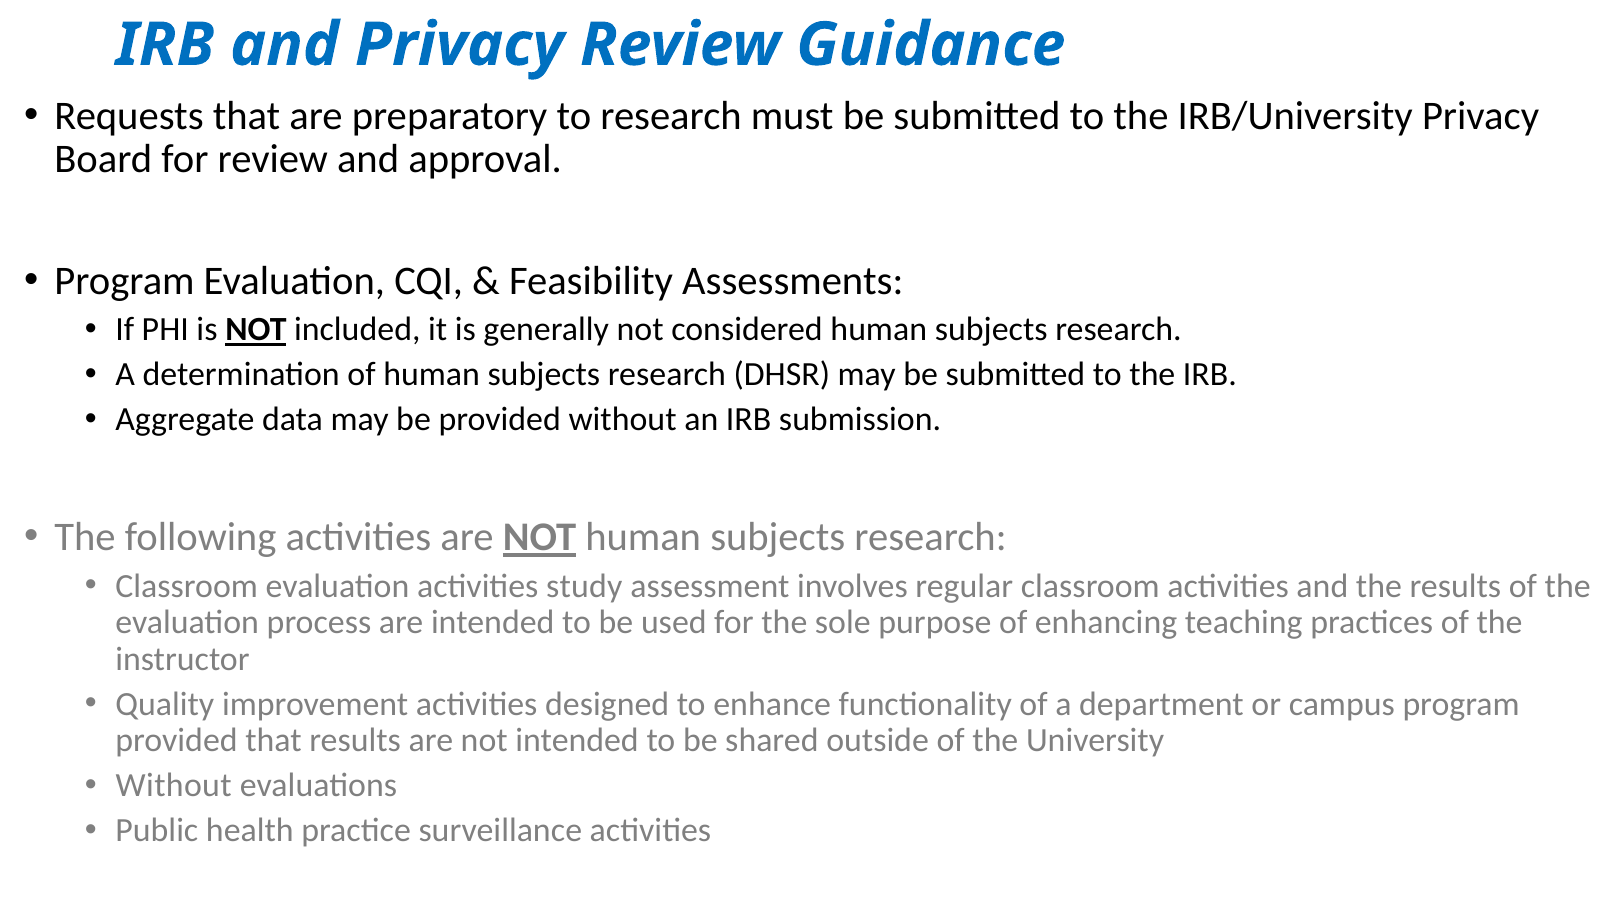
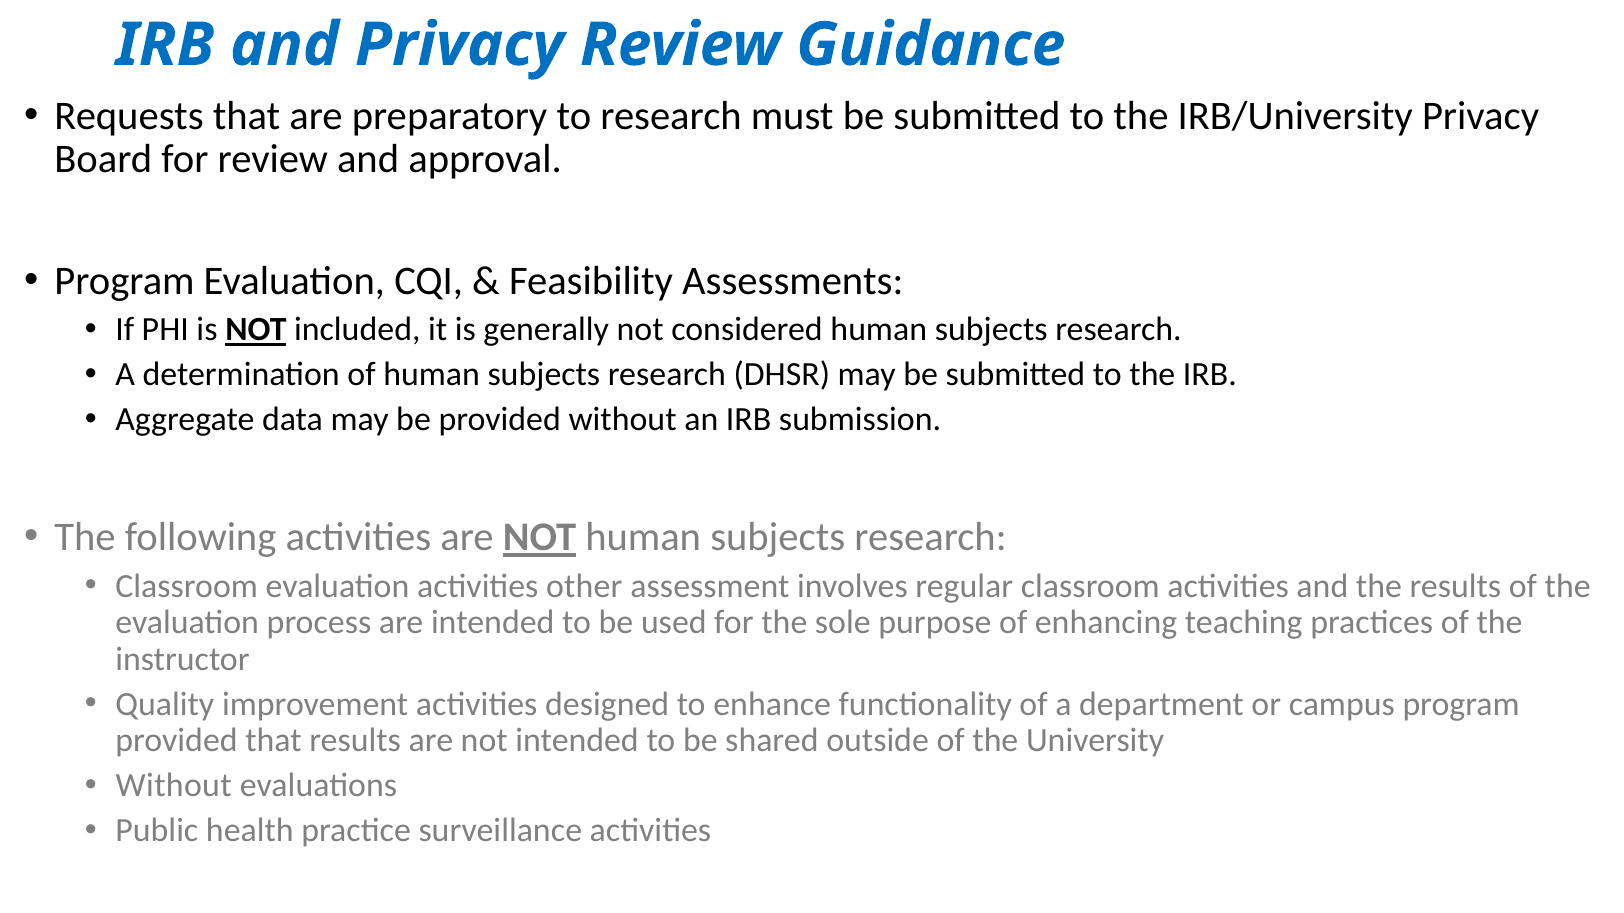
study: study -> other (584, 586)
